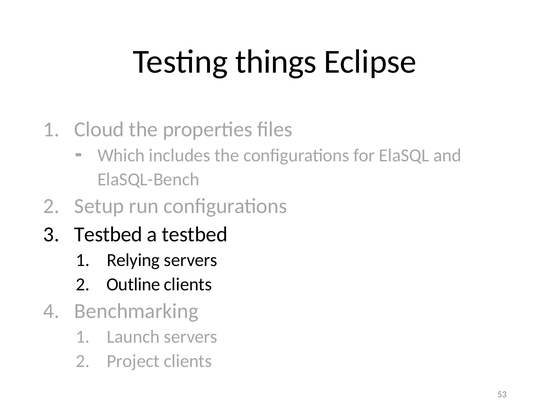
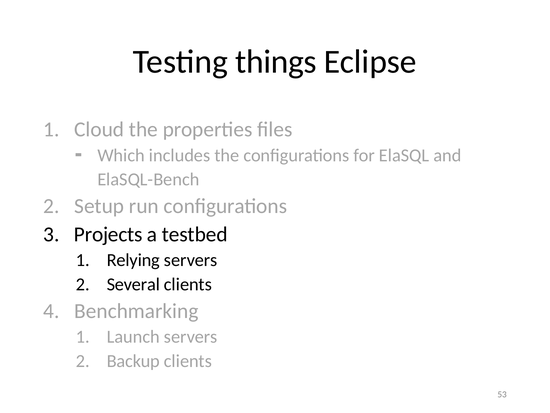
Testbed: Testbed -> Projects (108, 234)
Outline: Outline -> Several (133, 284)
Project: Project -> Backup (133, 361)
